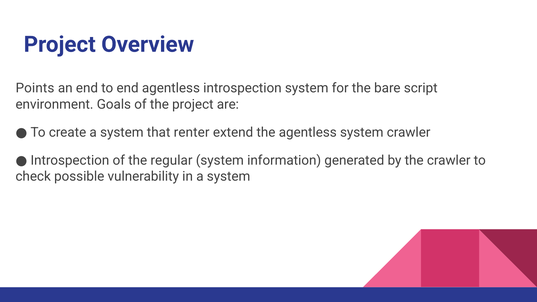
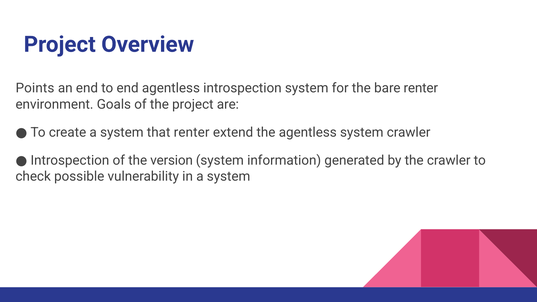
bare script: script -> renter (421, 88)
regular: regular -> version (172, 160)
